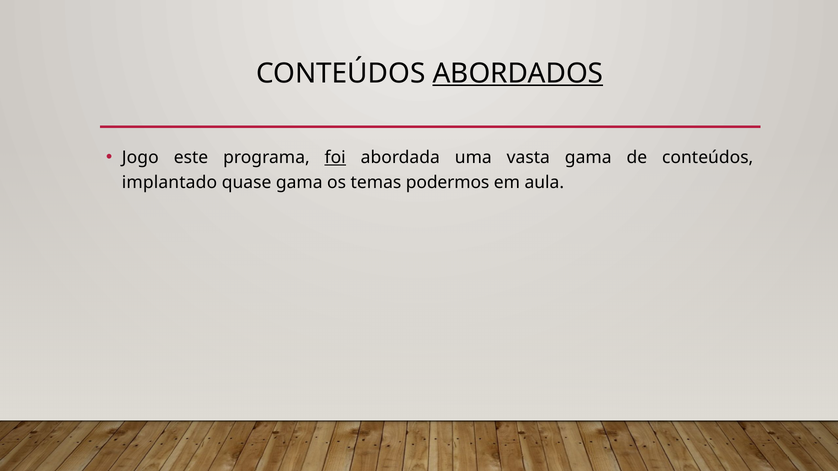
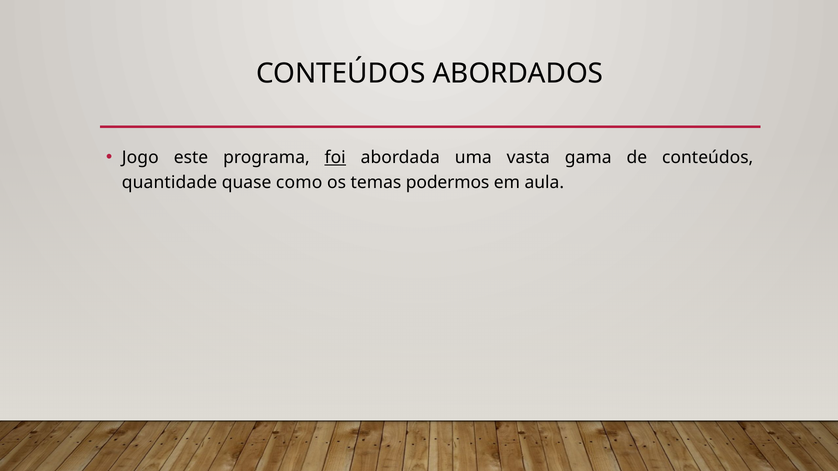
ABORDADOS underline: present -> none (518, 73)
implantado: implantado -> quantidade (169, 183)
quase gama: gama -> como (299, 183)
